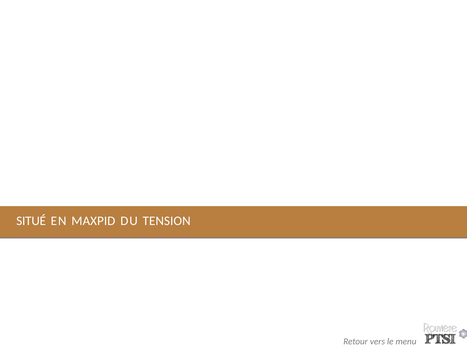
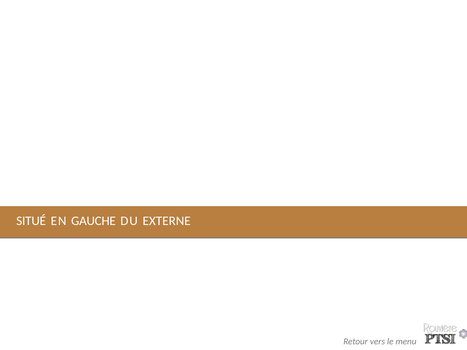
MAXPID: MAXPID -> GAUCHE (93, 221)
TENSION: TENSION -> EXTERNE (167, 221)
